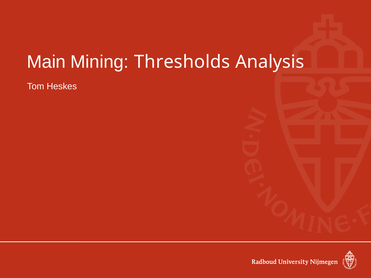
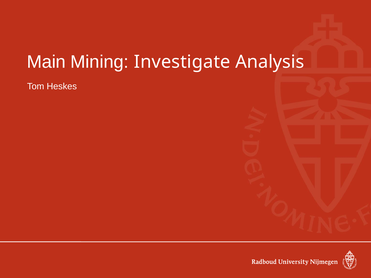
Thresholds: Thresholds -> Investigate (182, 62)
